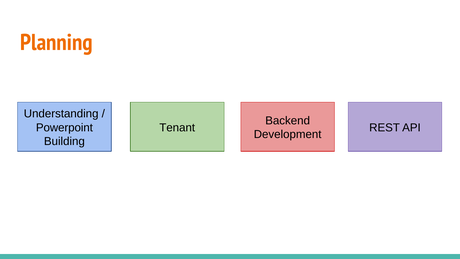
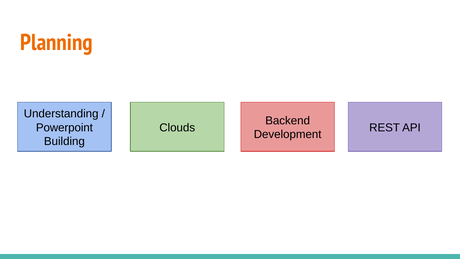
Tenant: Tenant -> Clouds (177, 127)
